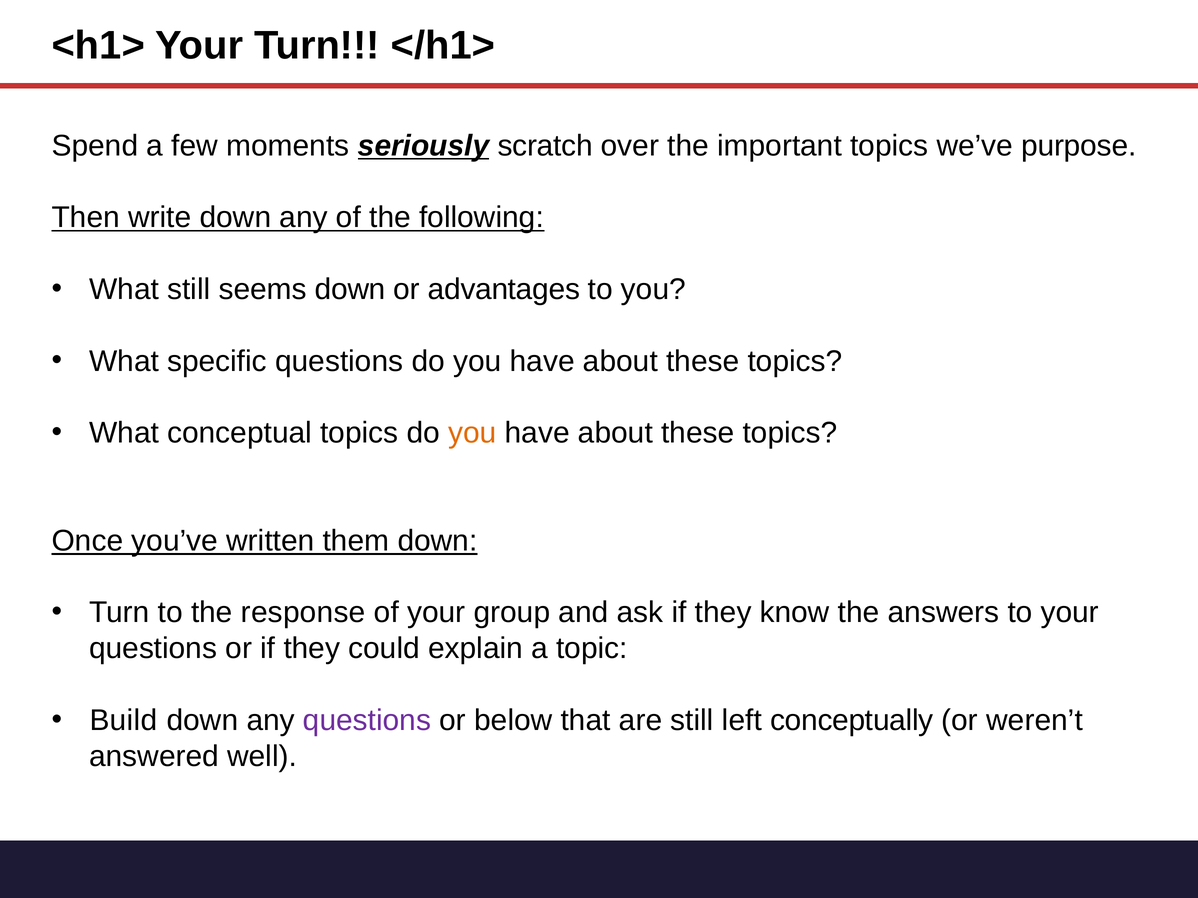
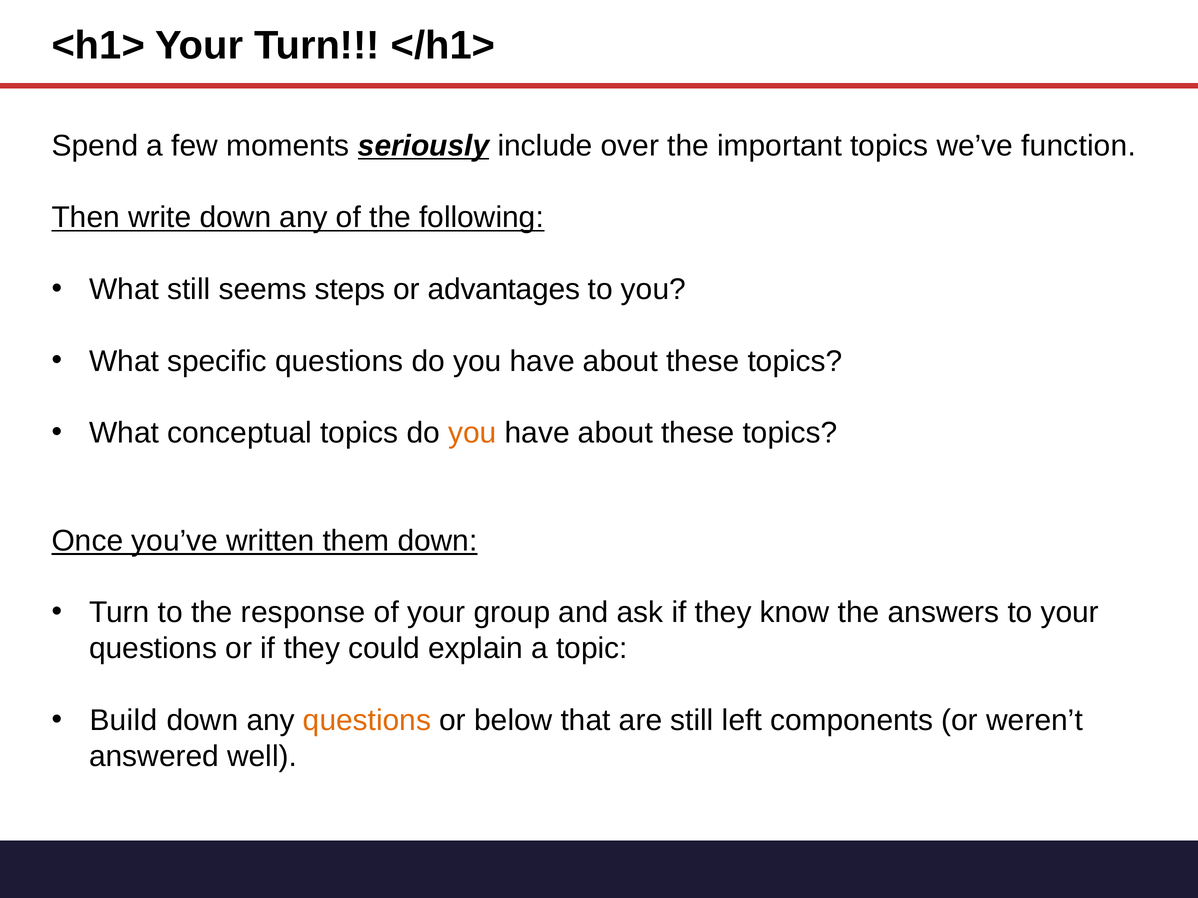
scratch: scratch -> include (545, 146)
purpose: purpose -> function (1079, 146)
seems down: down -> steps (350, 289)
questions colour: purple -> orange (367, 721)
conceptually: conceptually -> components (852, 721)
